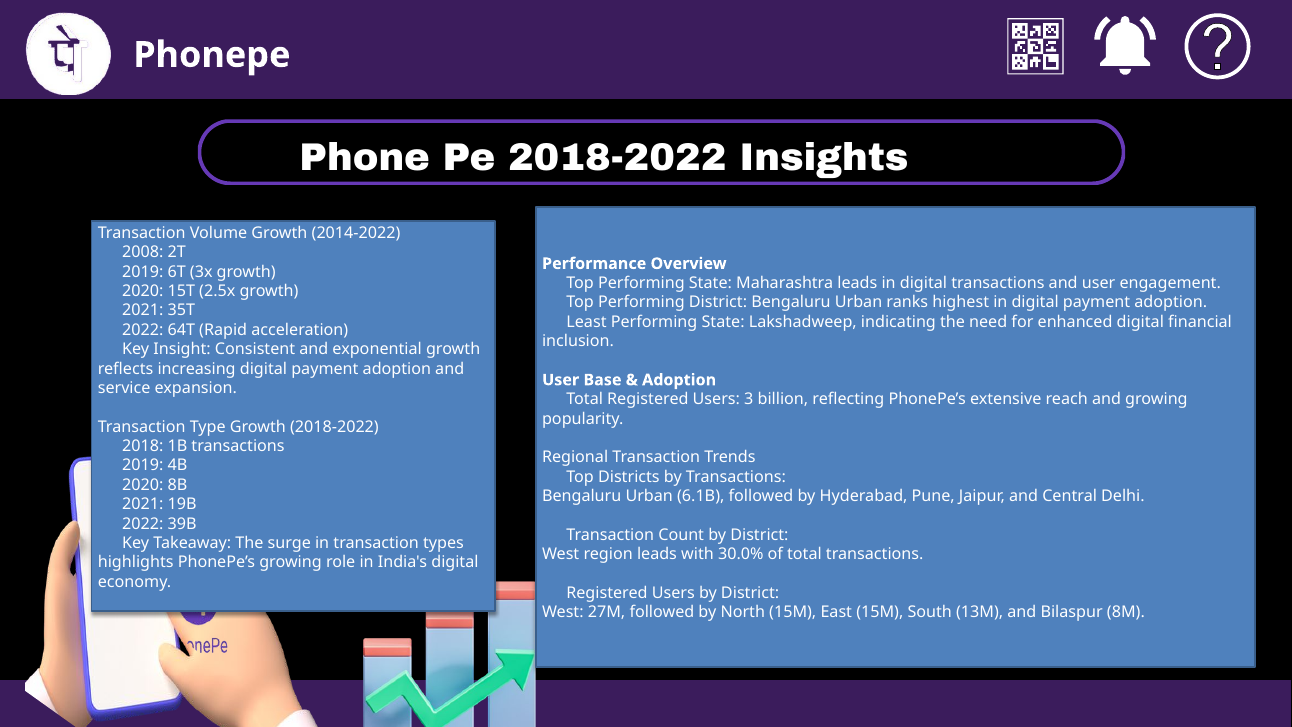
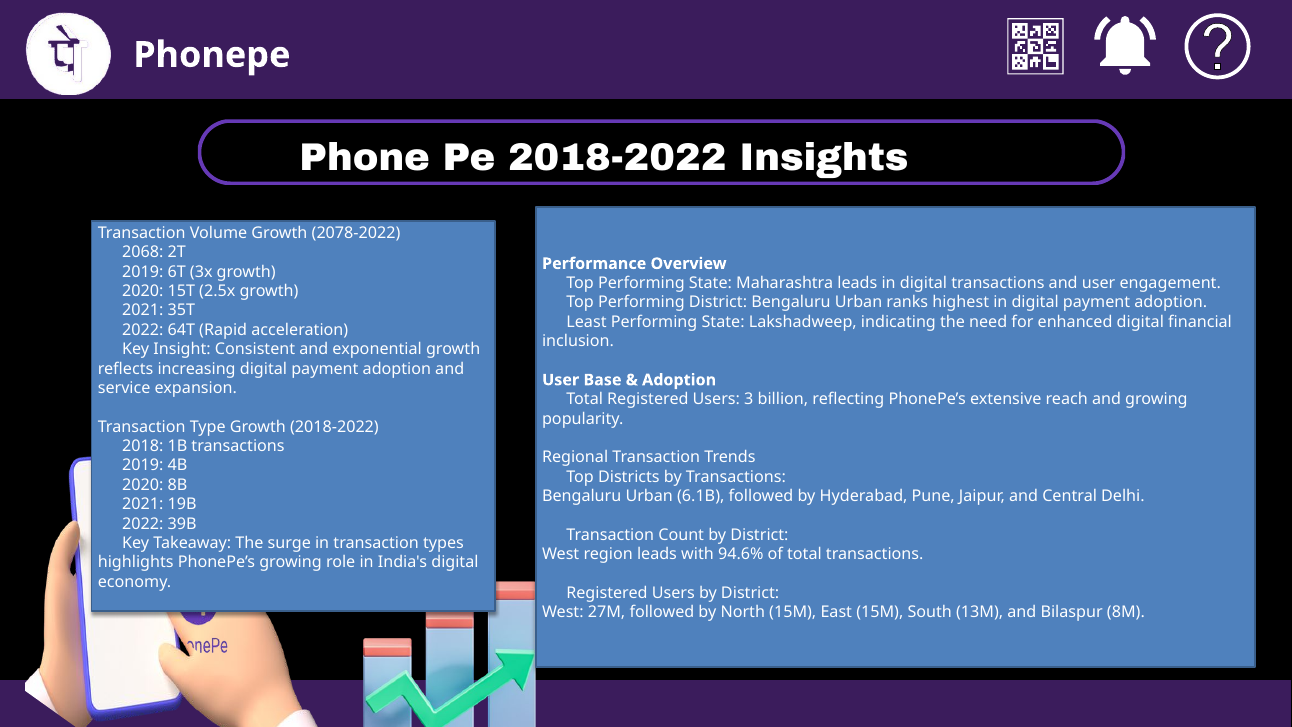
2014-2022: 2014-2022 -> 2078-2022 (356, 233)
2008: 2008 -> 2068 (143, 252)
30.0%: 30.0% -> 94.6% (741, 554)
